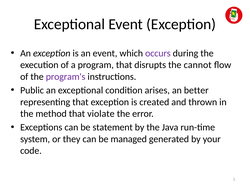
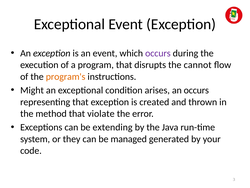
program's colour: purple -> orange (66, 76)
Public: Public -> Might (32, 90)
an better: better -> occurs (196, 90)
statement: statement -> extending (113, 127)
